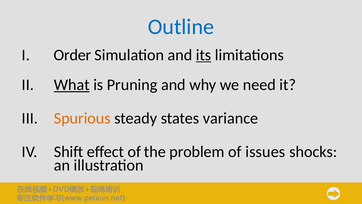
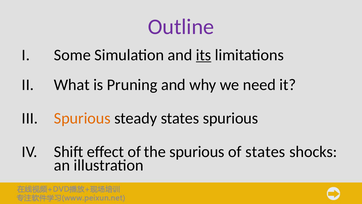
Outline colour: blue -> purple (181, 27)
Order: Order -> Some (72, 55)
What underline: present -> none (72, 85)
states variance: variance -> spurious (230, 118)
the problem: problem -> spurious (197, 152)
of issues: issues -> states (265, 152)
